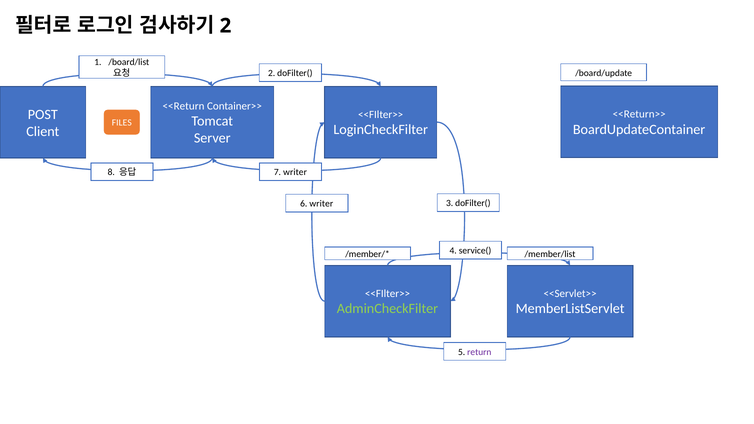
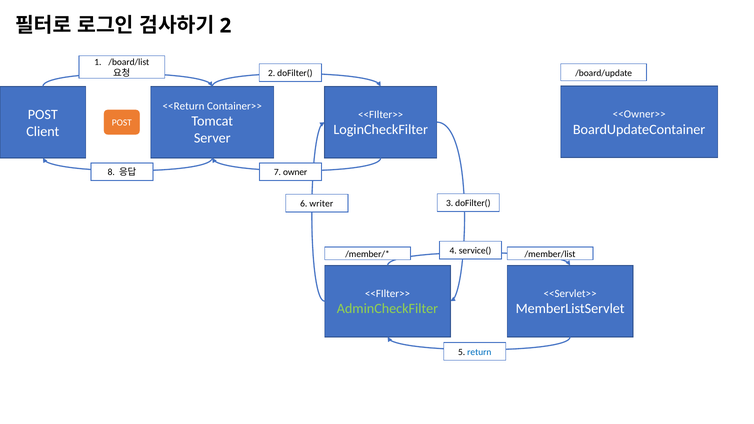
<<Return>>: <<Return>> -> <<Owner>> (639, 114)
FILES: FILES -> POST (122, 123)
7 writer: writer -> owner (295, 172)
return colour: purple -> blue (479, 352)
